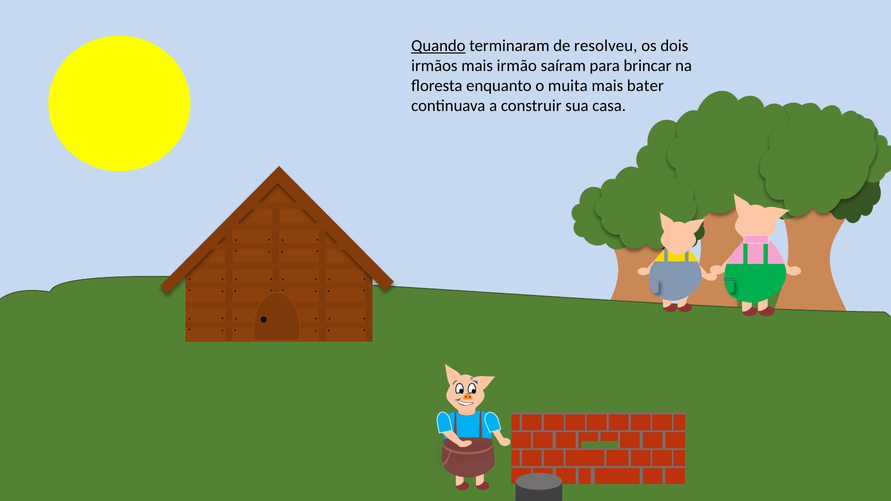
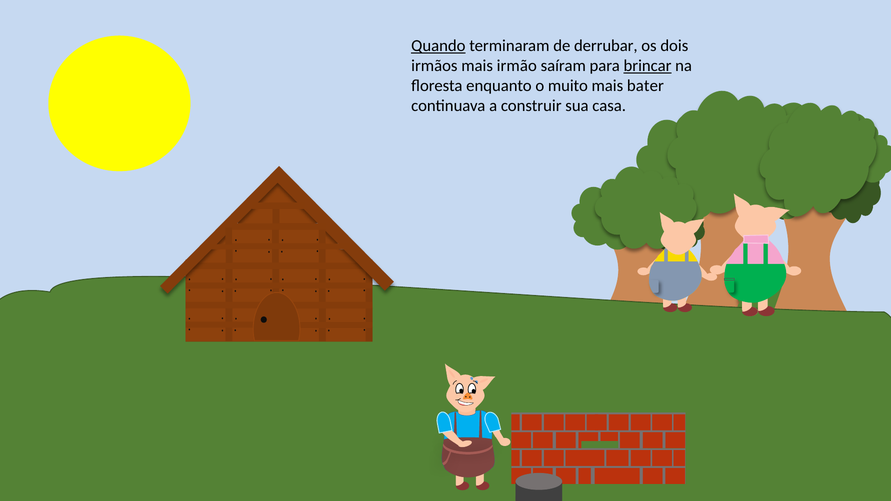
resolveu: resolveu -> derrubar (606, 46)
brincar underline: none -> present (648, 66)
muita: muita -> muito (568, 86)
